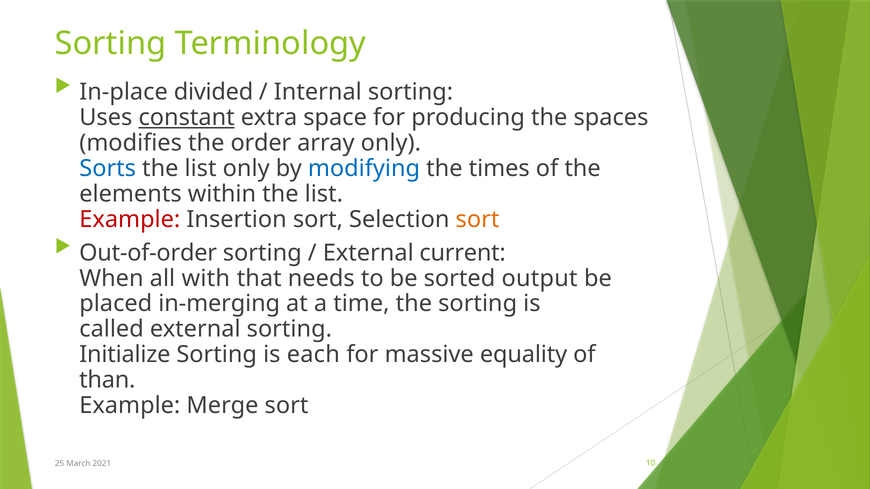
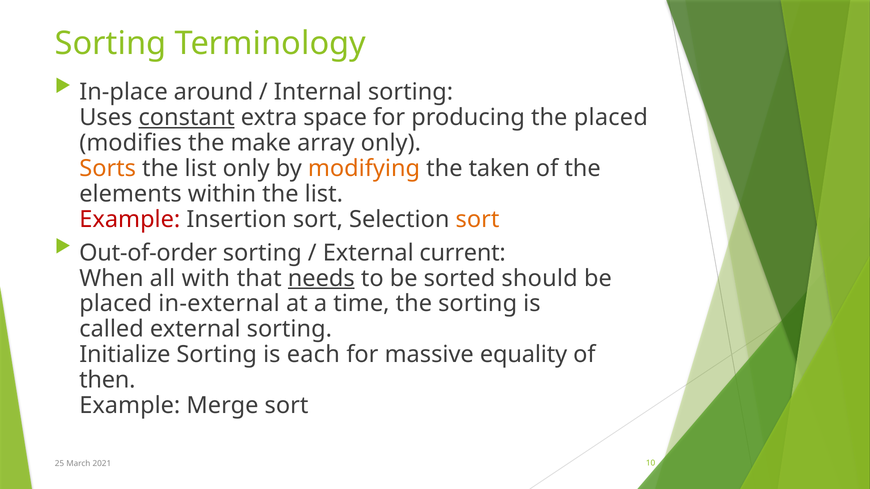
divided: divided -> around (214, 92)
the spaces: spaces -> placed (611, 118)
order: order -> make (261, 143)
Sorts colour: blue -> orange (108, 169)
modifying colour: blue -> orange (364, 169)
times: times -> taken (499, 169)
needs underline: none -> present (321, 278)
output: output -> should (540, 278)
in-merging: in-merging -> in-external (219, 304)
than: than -> then (107, 380)
